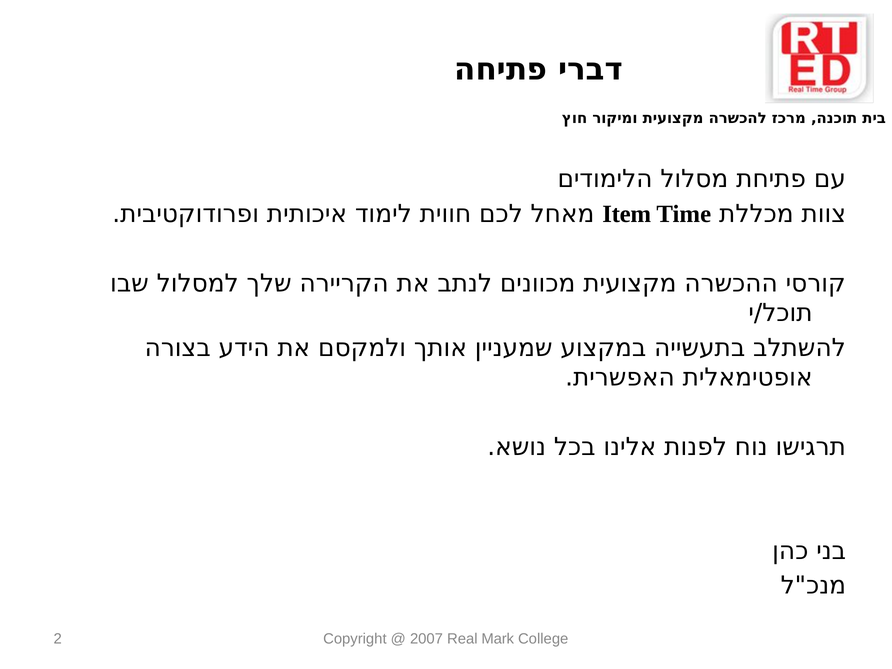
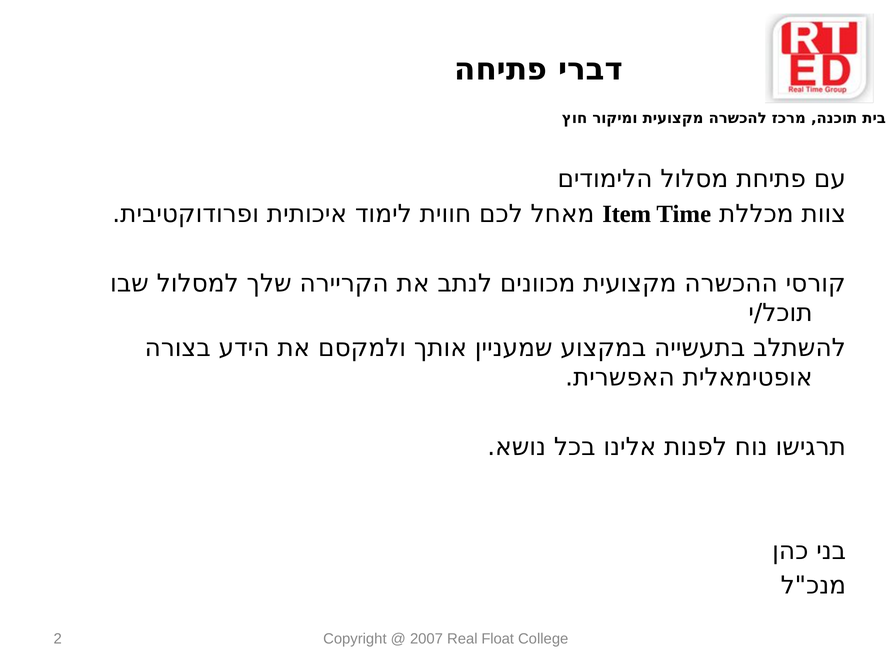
Mark: Mark -> Float (498, 639)
